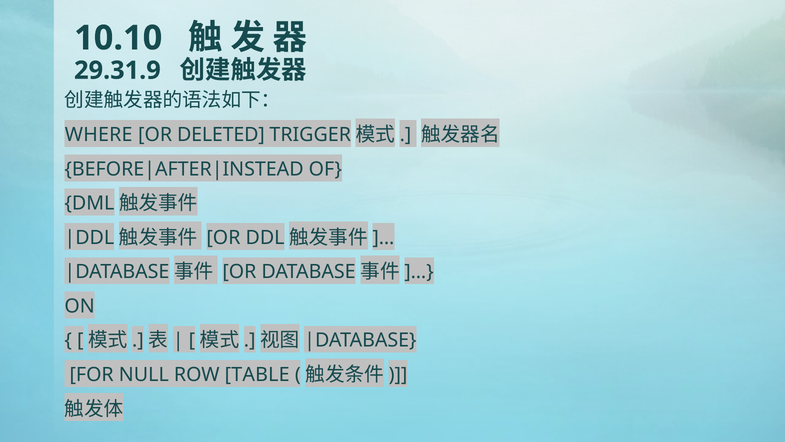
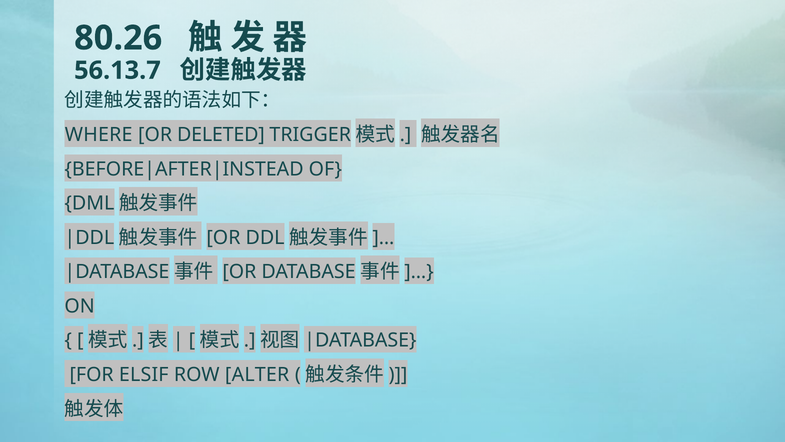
10.10: 10.10 -> 80.26 (118, 38)
29.31.9: 29.31.9 -> 56.13.7 (117, 70)
NULL: NULL -> ELSIF (144, 374)
TABLE: TABLE -> ALTER (257, 374)
